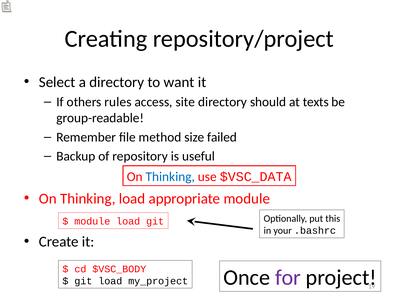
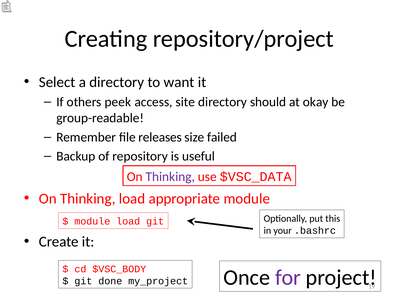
rules: rules -> peek (118, 102)
texts: texts -> okay (316, 102)
method: method -> releases (160, 137)
Thinking colour: blue -> purple (170, 176)
git load: load -> done (110, 280)
